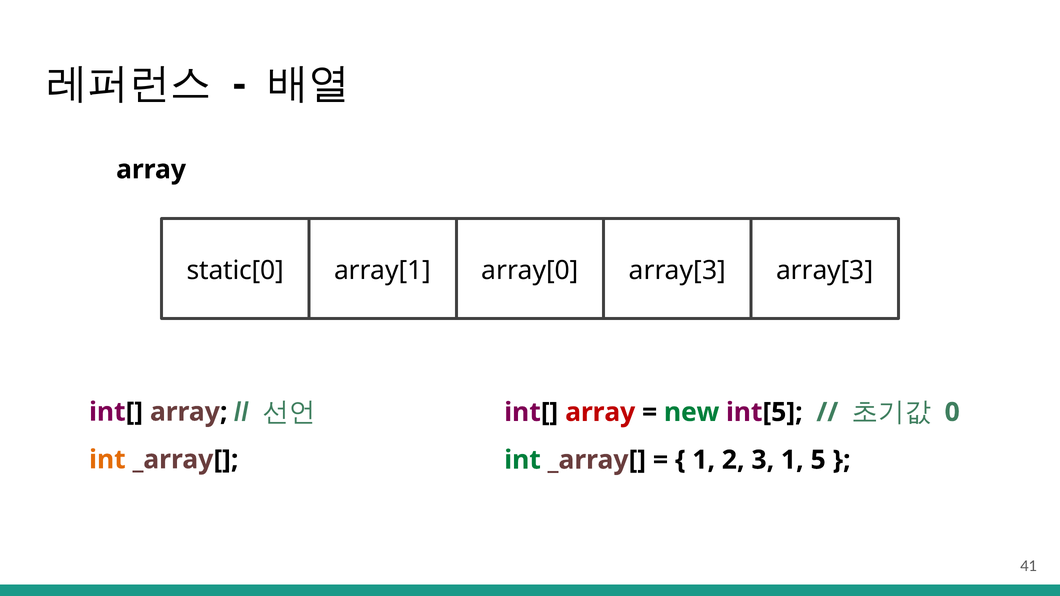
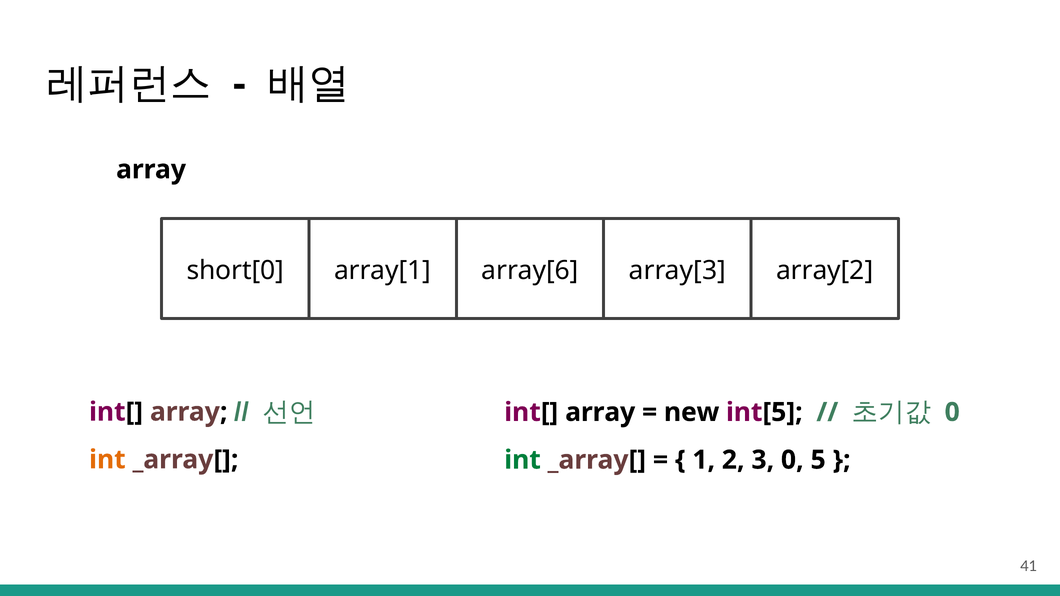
static[0: static[0 -> short[0 (235, 271)
array[0: array[0 -> array[6 (530, 271)
array[3 array[3: array[3 -> array[2 (825, 271)
array colour: red -> black (600, 412)
new colour: green -> black (692, 412)
3 1: 1 -> 0 (792, 460)
